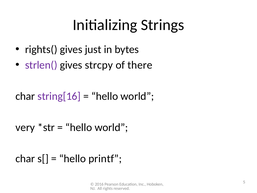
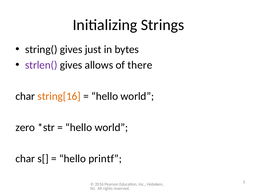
rights(: rights( -> string( (41, 49)
strcpy: strcpy -> allows (99, 65)
string[16 colour: purple -> orange (59, 96)
very: very -> zero (25, 127)
